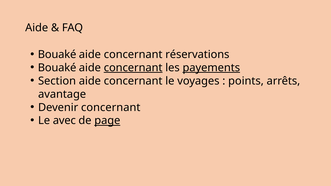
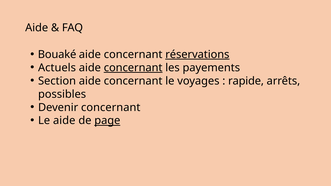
réservations underline: none -> present (197, 55)
Bouaké: Bouaké -> Actuels (57, 68)
payements underline: present -> none (211, 68)
points: points -> rapide (246, 81)
avantage: avantage -> possibles (62, 94)
Le avec: avec -> aide (64, 121)
